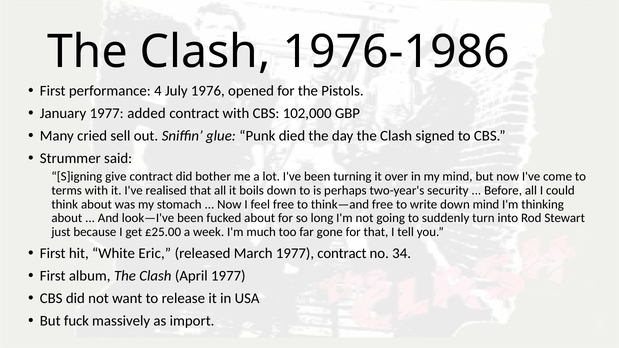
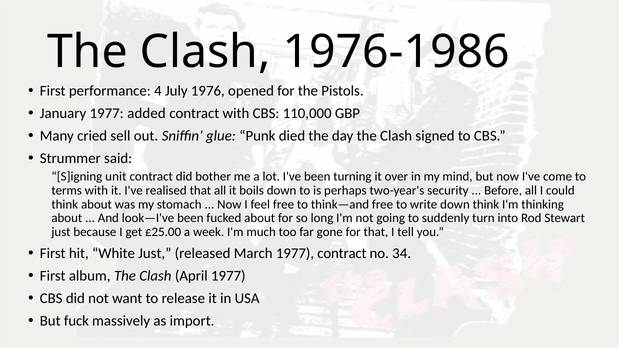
102,000: 102,000 -> 110,000 (307, 113)
give: give -> unit (116, 177)
down mind: mind -> think (486, 204)
White Eric: Eric -> Just (155, 254)
